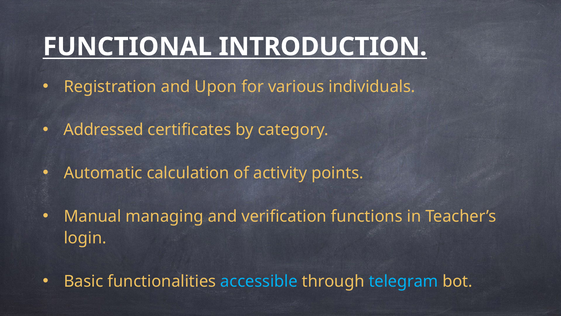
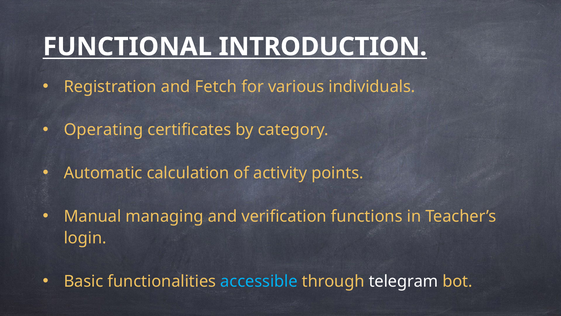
Upon: Upon -> Fetch (216, 87)
Addressed: Addressed -> Operating (103, 130)
telegram colour: light blue -> white (403, 281)
